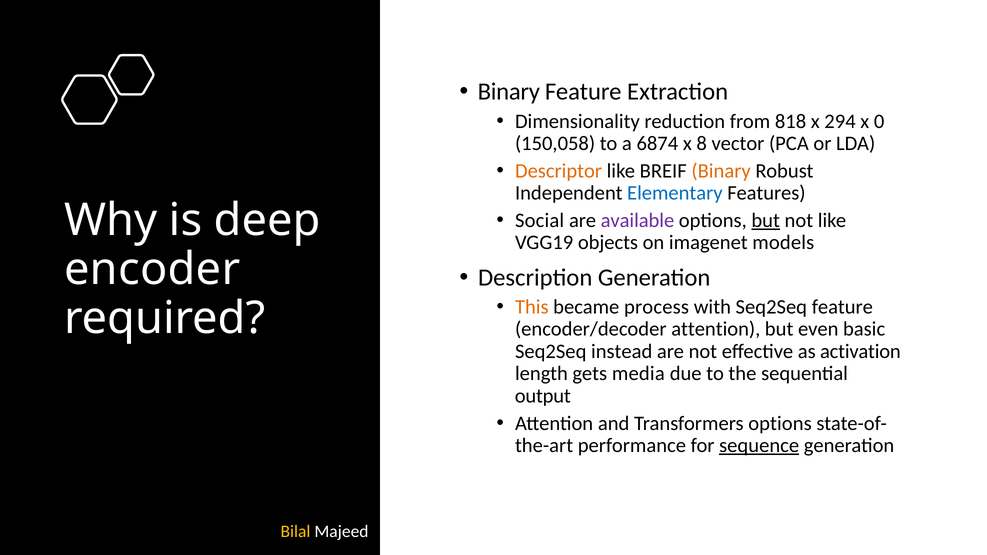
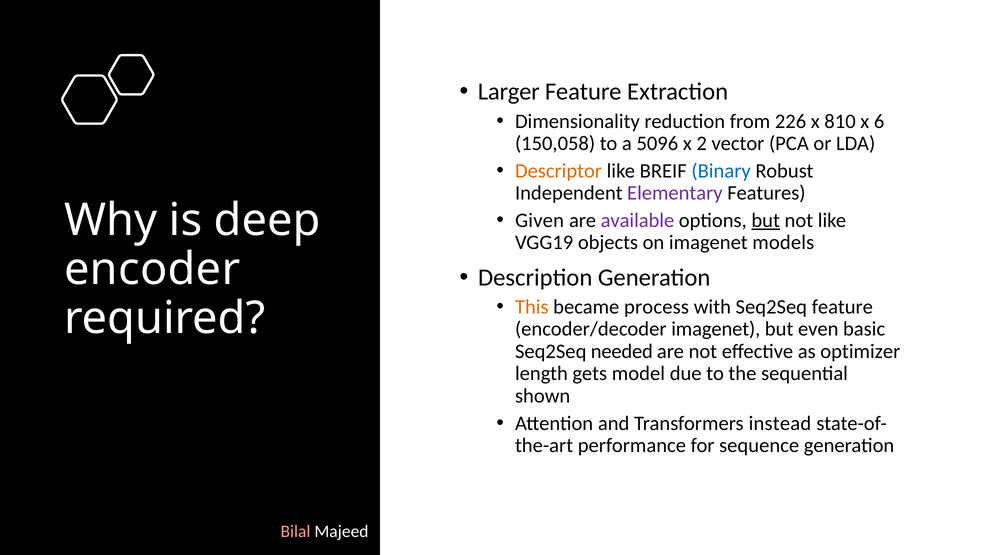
Binary: Binary -> Larger (509, 92)
818: 818 -> 226 (791, 121)
294: 294 -> 810 (840, 121)
0: 0 -> 6 (879, 121)
6874: 6874 -> 5096 (657, 144)
8: 8 -> 2 (702, 144)
Binary colour: orange -> blue (721, 171)
Elementary colour: blue -> purple (675, 193)
Social: Social -> Given (540, 221)
encoder/decoder attention: attention -> imagenet (716, 329)
instead: instead -> needed (622, 352)
activation: activation -> optimizer (860, 352)
media: media -> model (638, 374)
output: output -> shown (543, 396)
Transformers options: options -> instead (780, 423)
sequence underline: present -> none (759, 446)
Bilal colour: yellow -> pink (295, 531)
